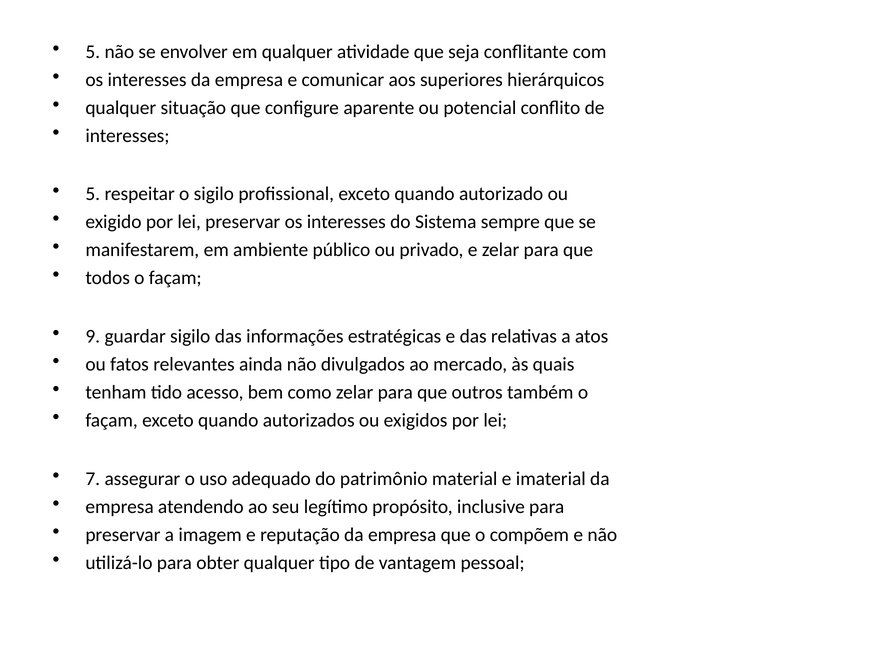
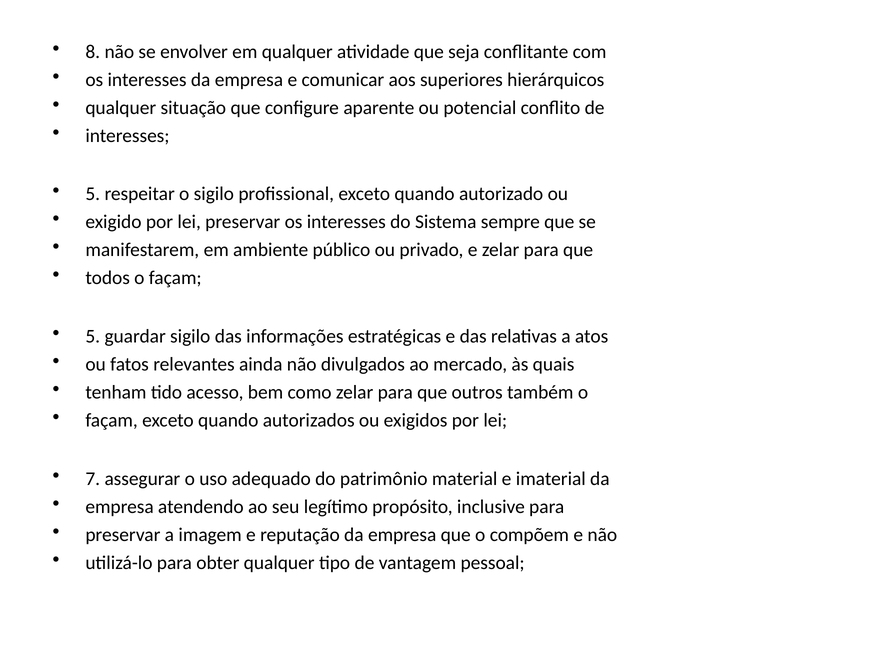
5: 5 -> 8 (93, 52)
9: 9 -> 5 (93, 336)
